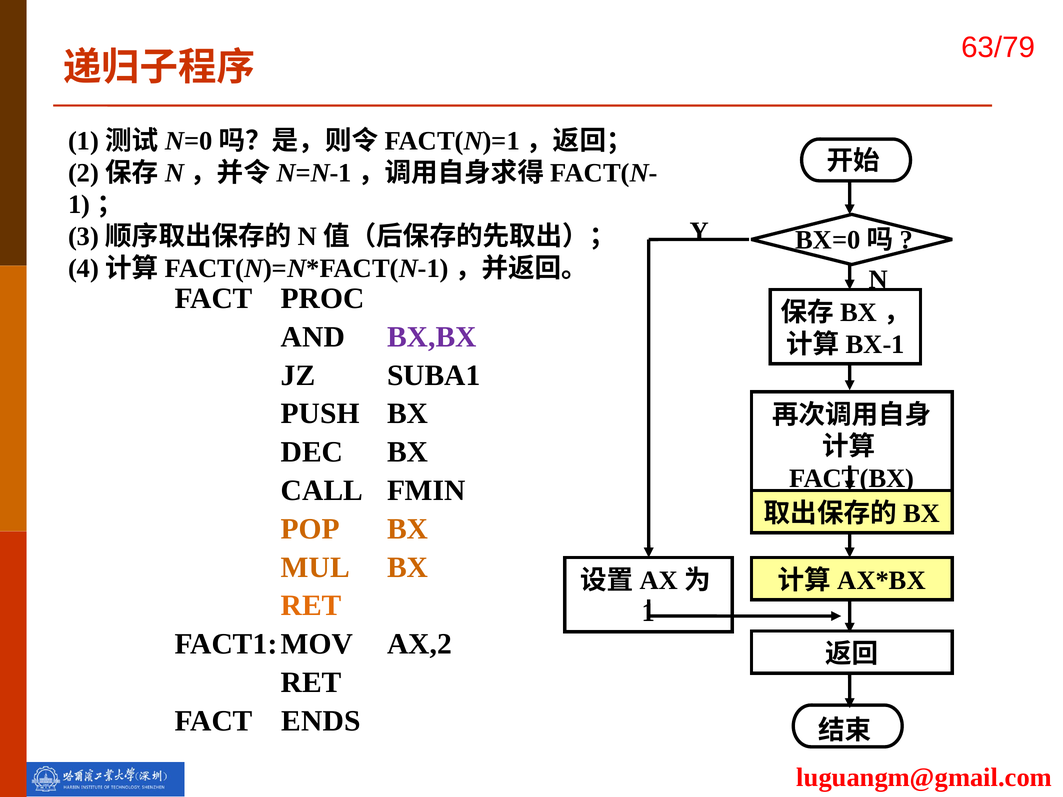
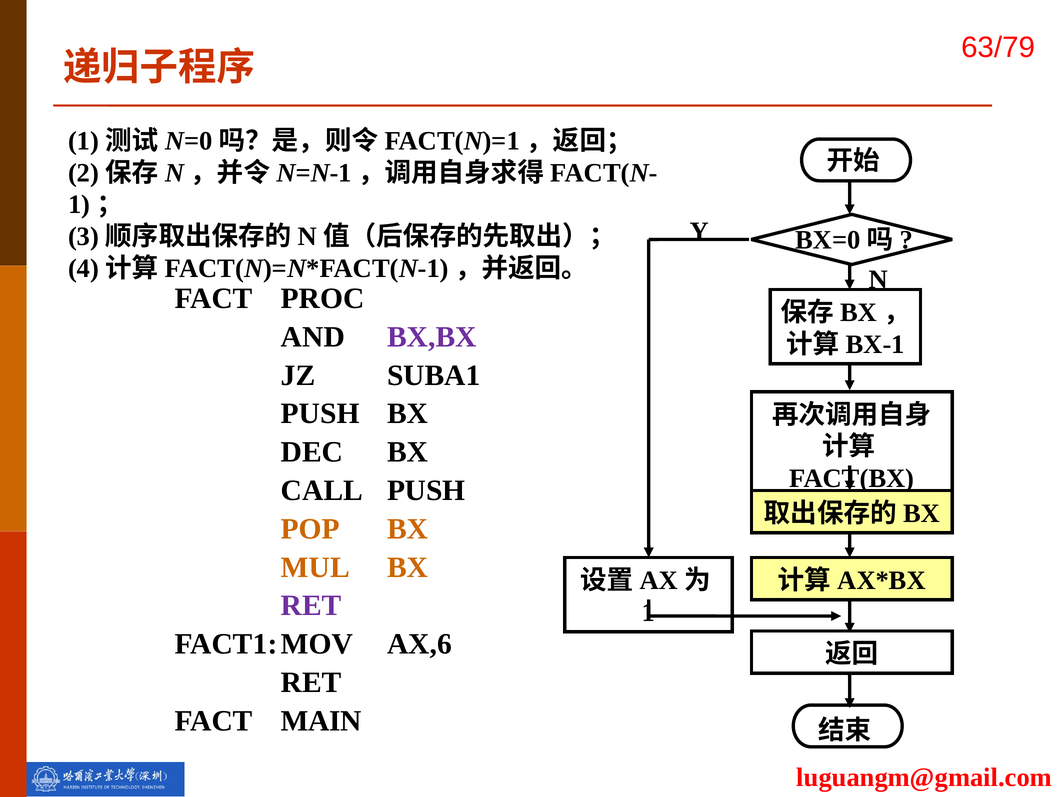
CALL FMIN: FMIN -> PUSH (426, 491)
RET colour: orange -> purple (311, 606)
AX,2: AX,2 -> AX,6 (420, 644)
ENDS: ENDS -> MAIN (321, 721)
